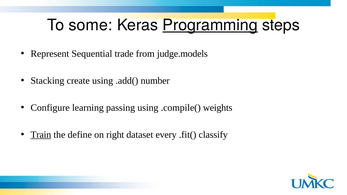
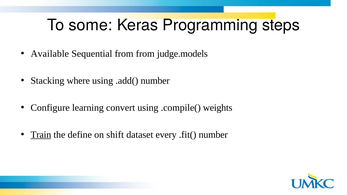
Programming underline: present -> none (210, 25)
Represent: Represent -> Available (50, 54)
Sequential trade: trade -> from (124, 54)
create: create -> where (78, 81)
passing: passing -> convert (121, 108)
right: right -> shift (115, 135)
.fit( classify: classify -> number (213, 135)
